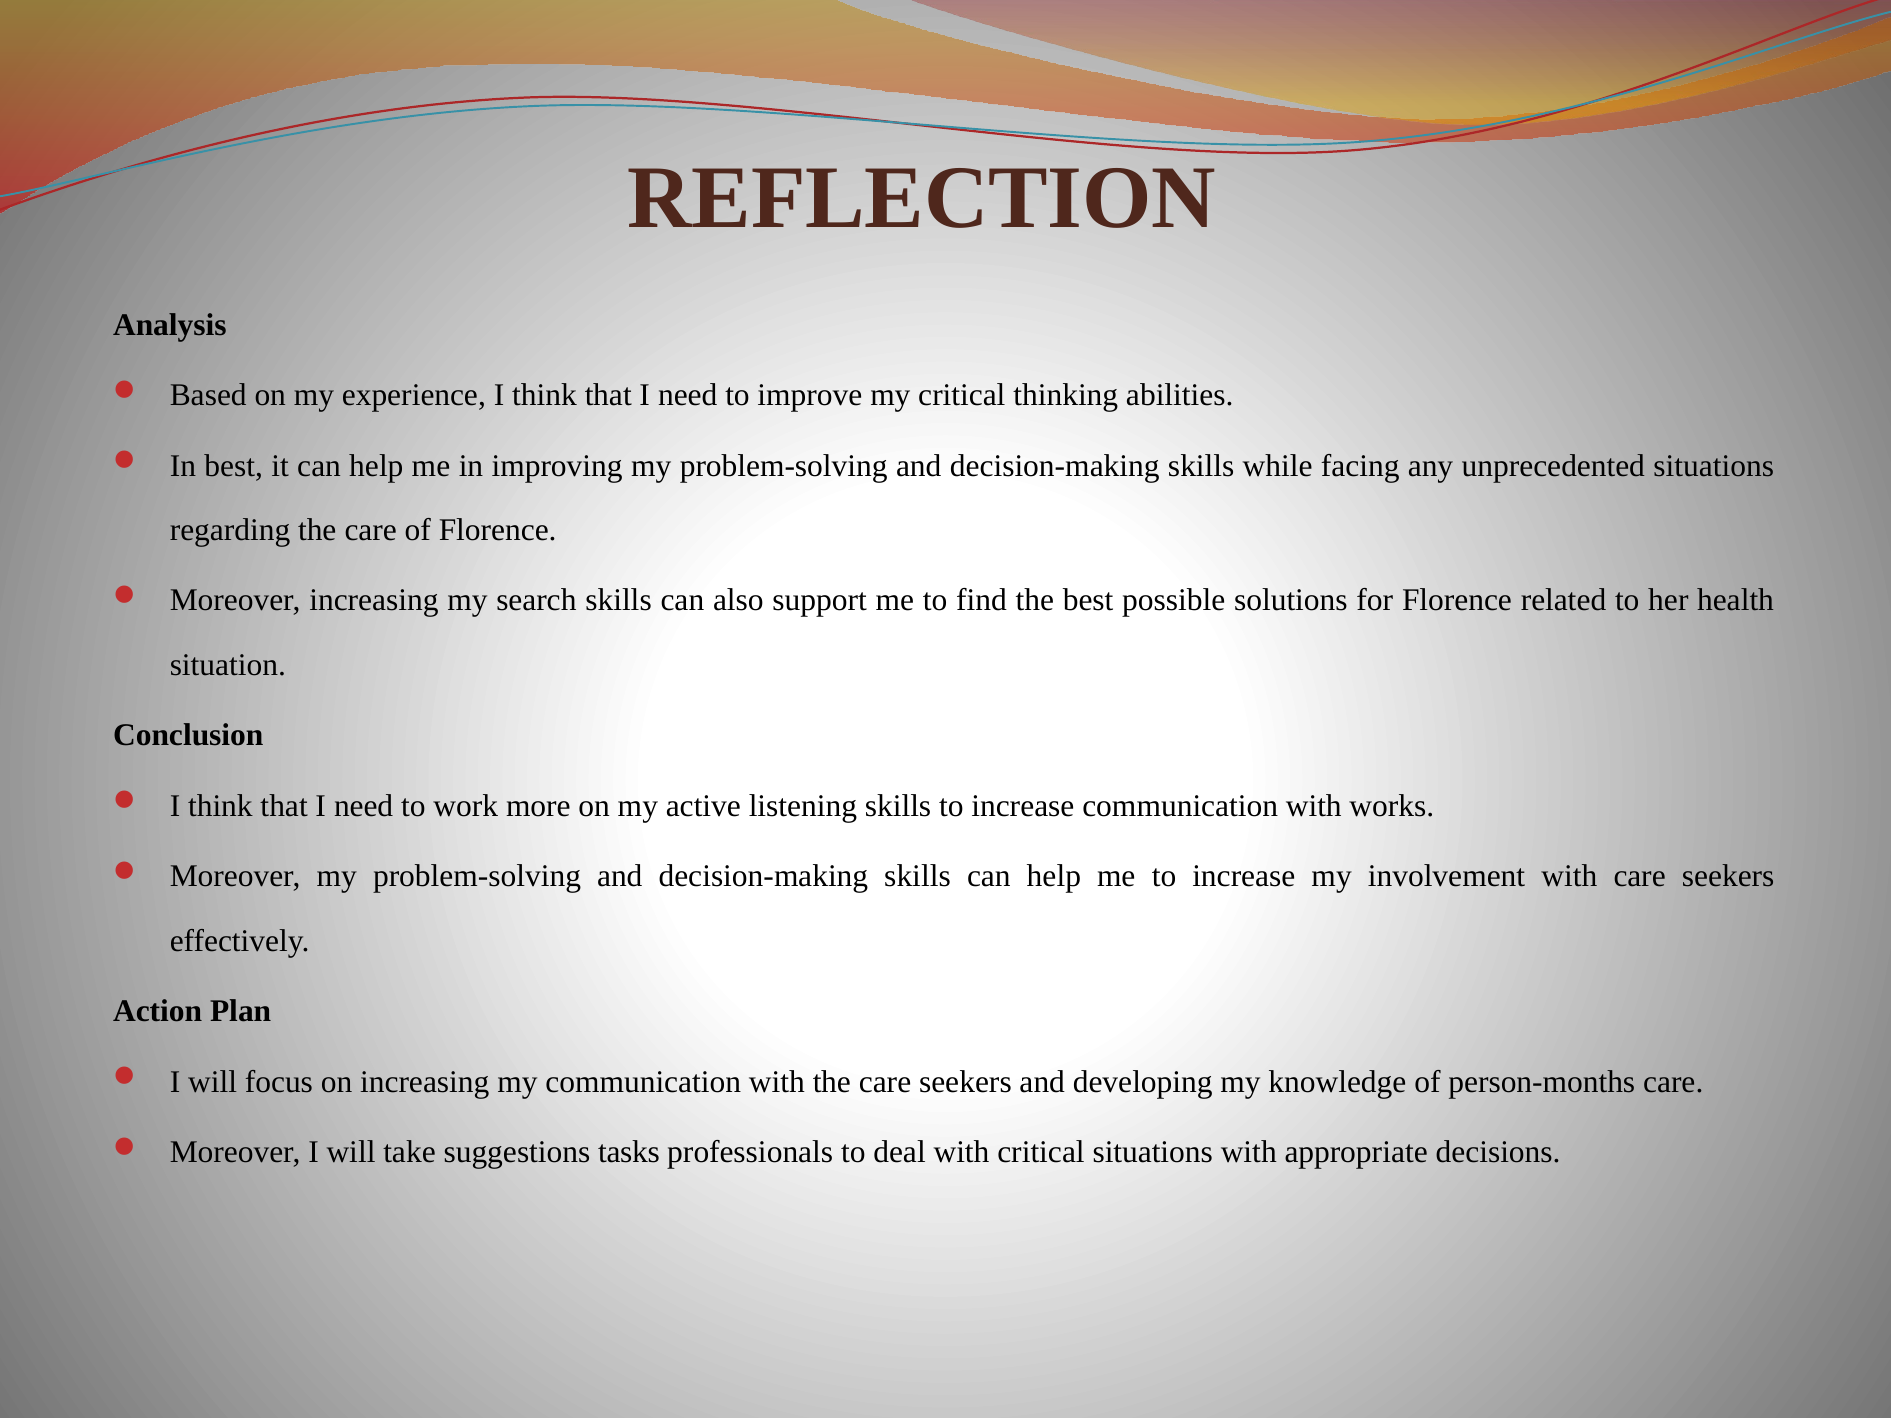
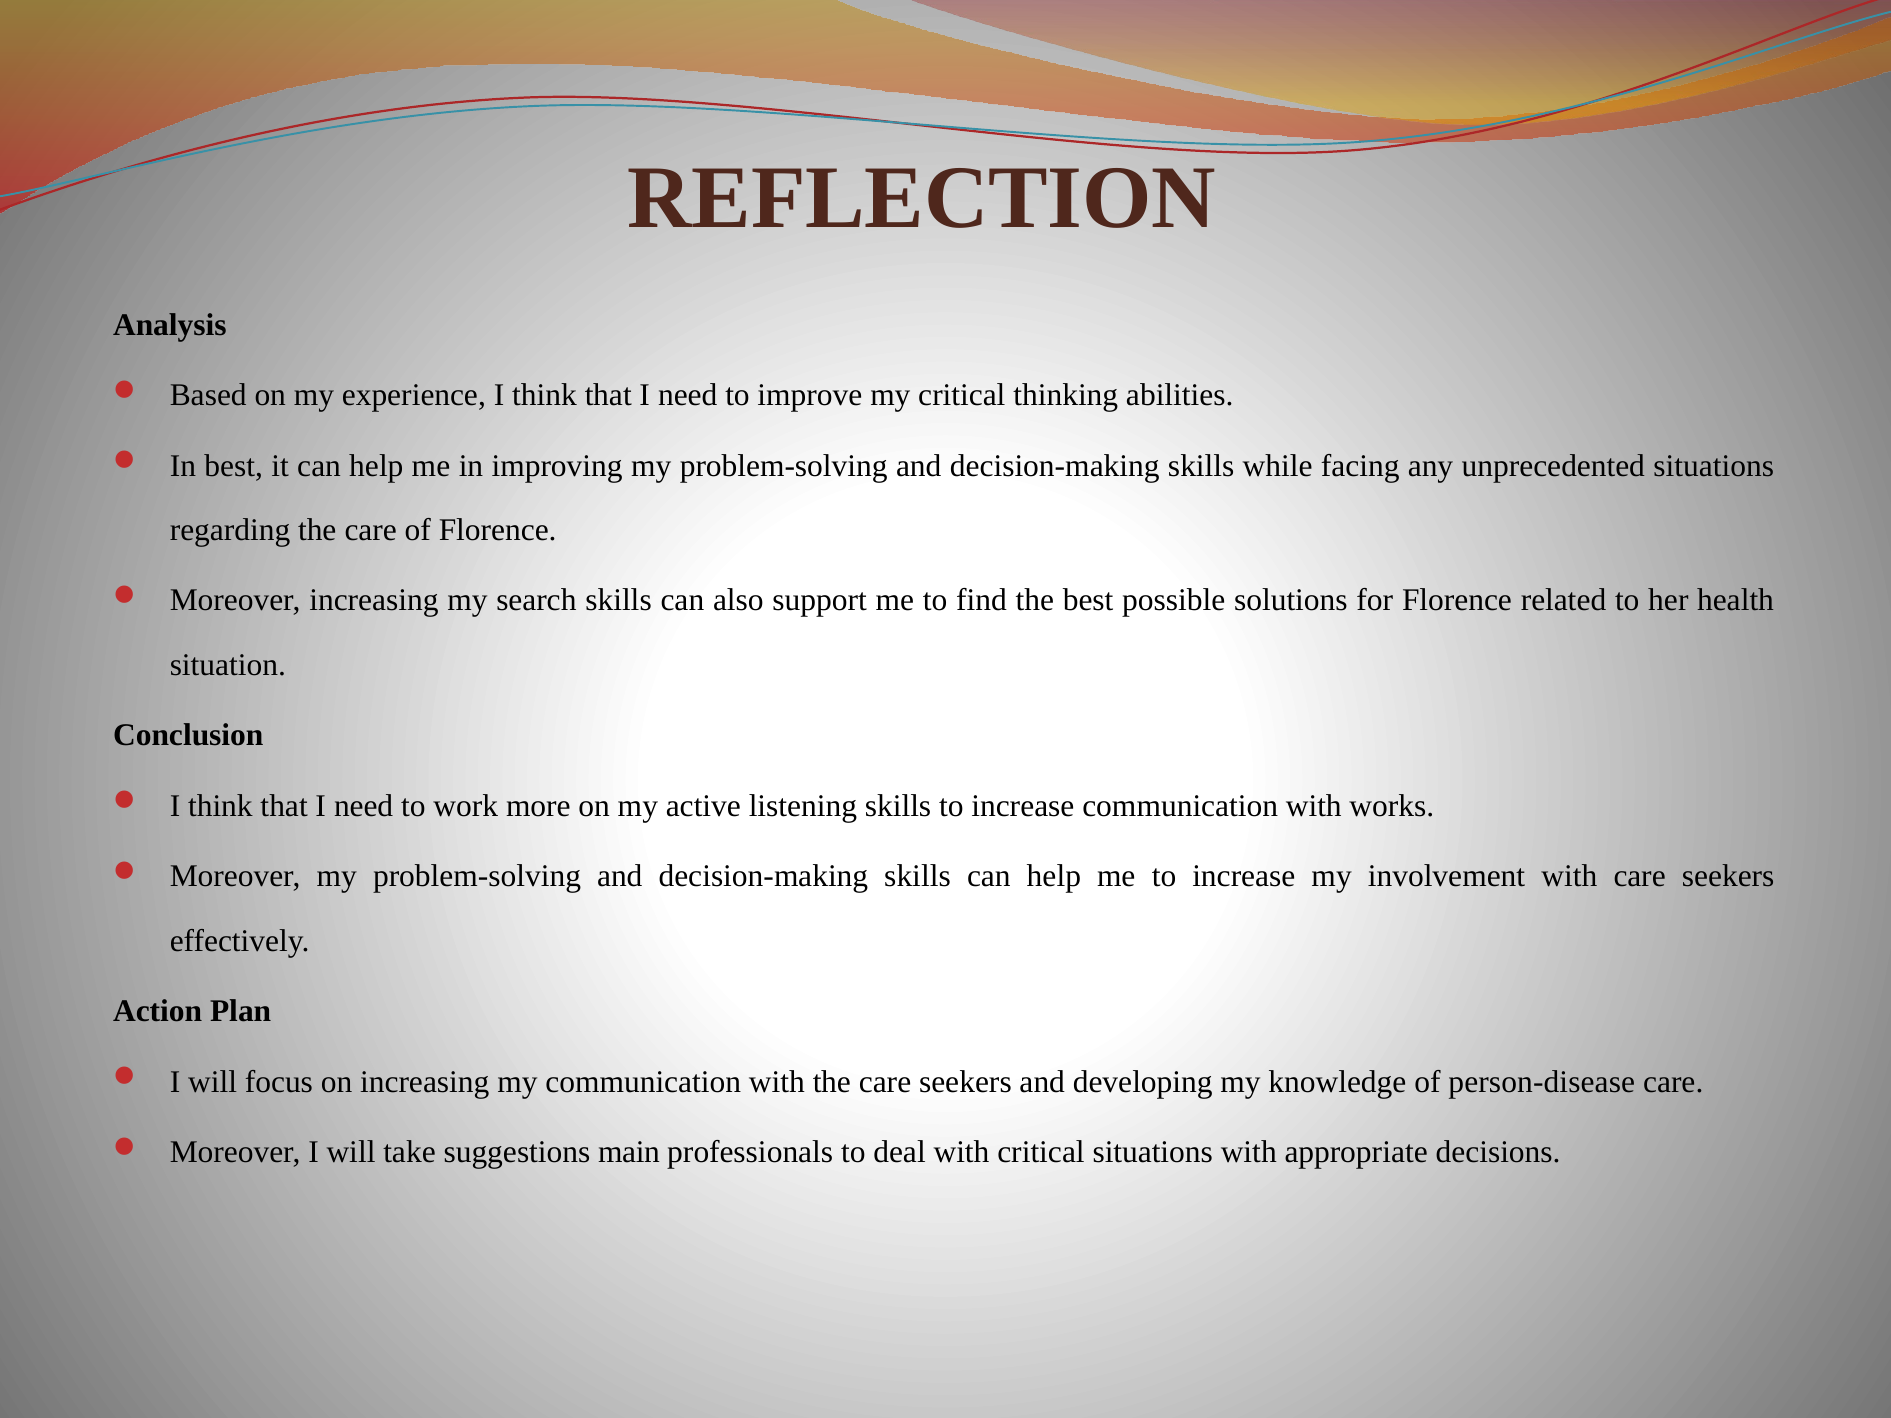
person-months: person-months -> person-disease (1542, 1082)
tasks: tasks -> main (629, 1153)
